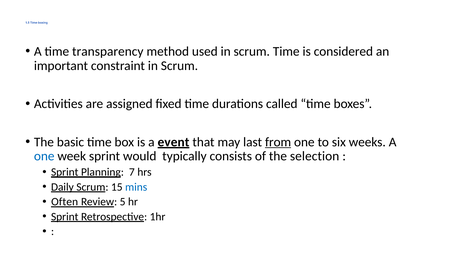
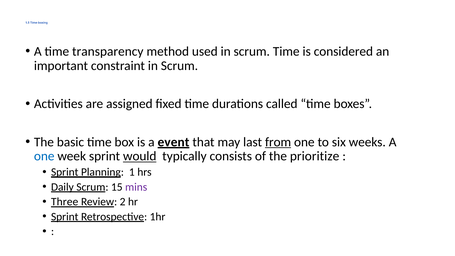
would underline: none -> present (140, 156)
selection: selection -> prioritize (315, 156)
7: 7 -> 1 (132, 172)
mins colour: blue -> purple (136, 187)
Often: Often -> Three (65, 202)
5: 5 -> 2 (123, 202)
